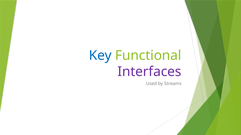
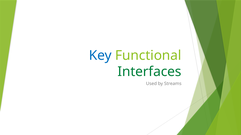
Interfaces colour: purple -> green (149, 72)
